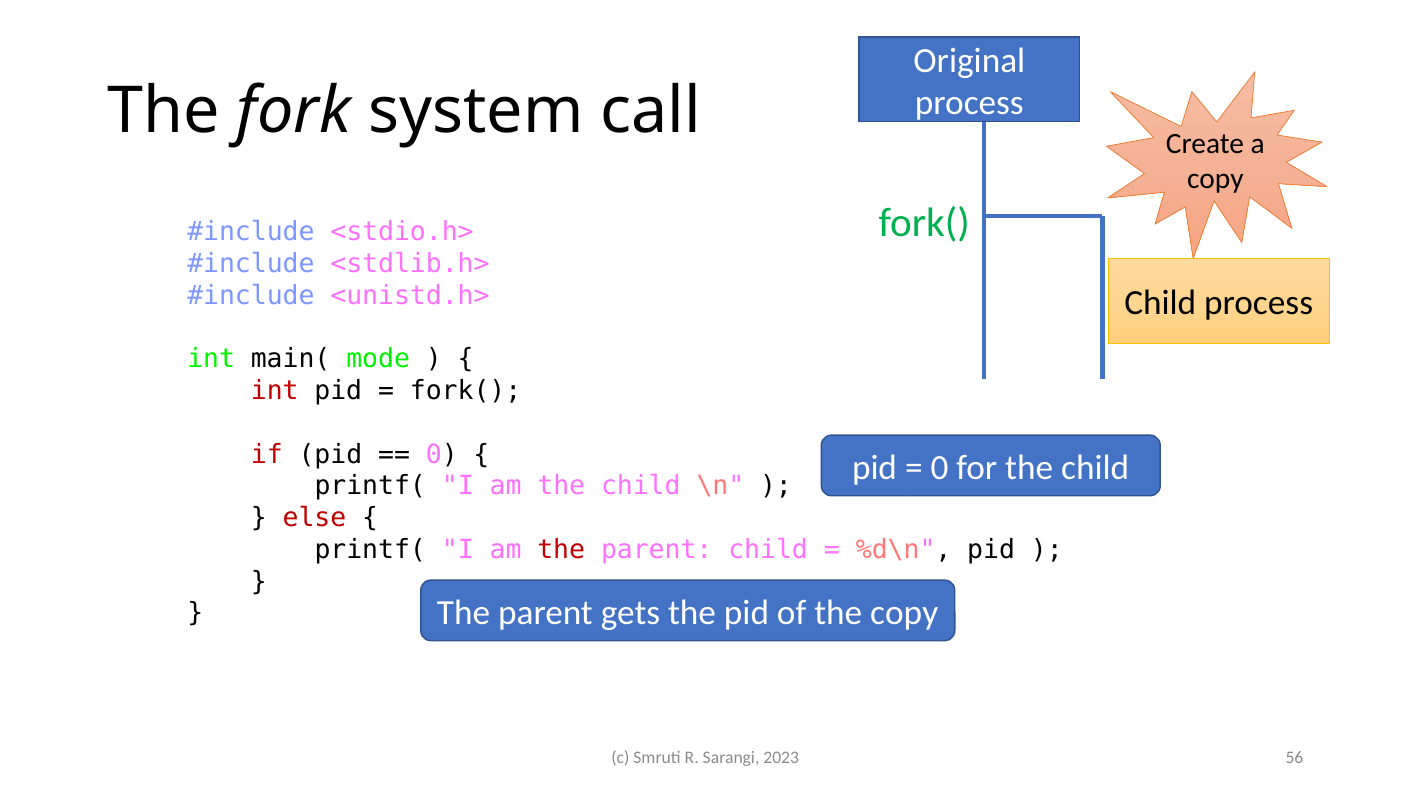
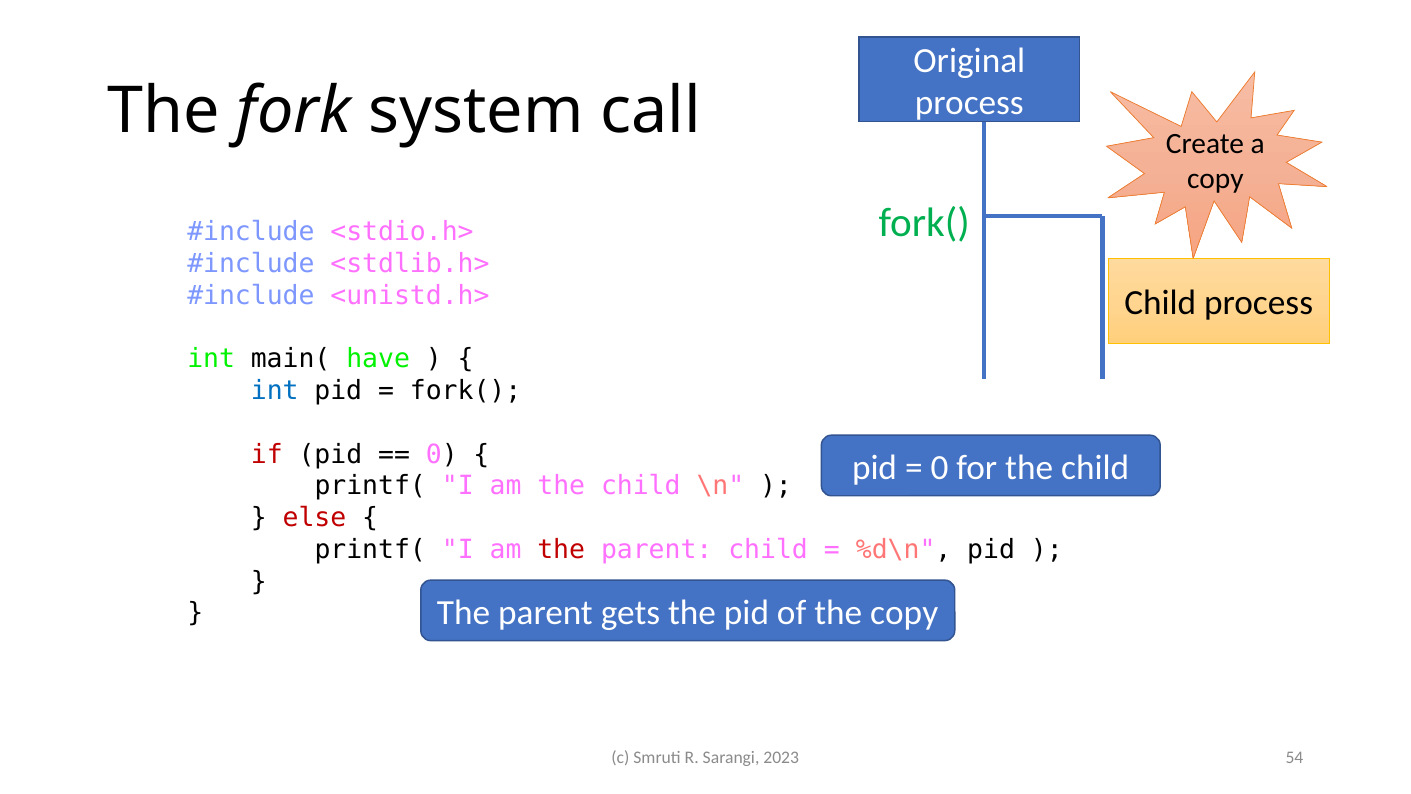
mode: mode -> have (378, 359)
int colour: red -> blue (275, 391)
56: 56 -> 54 (1294, 758)
